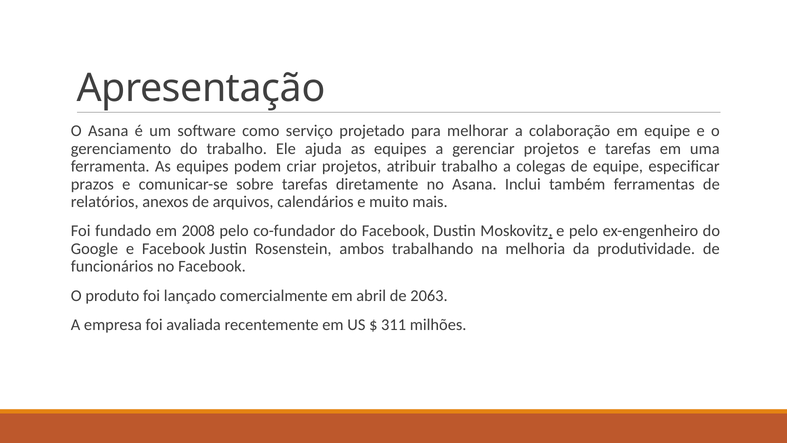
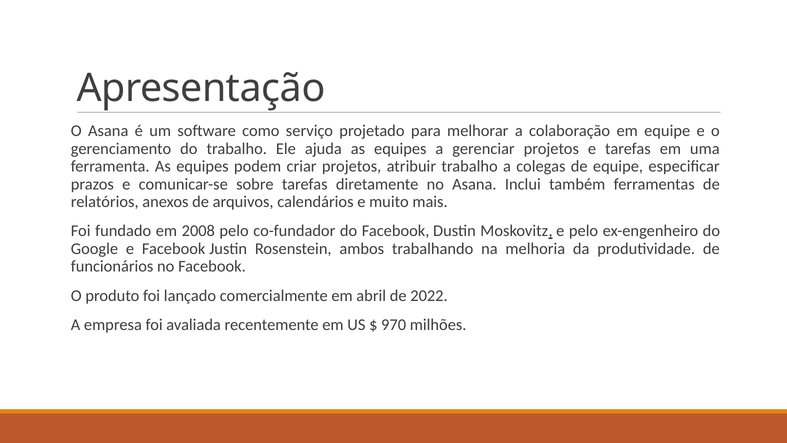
2063: 2063 -> 2022 (429, 295)
311: 311 -> 970 (394, 325)
